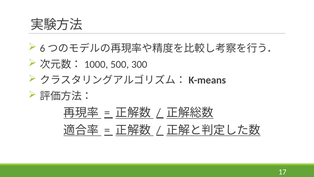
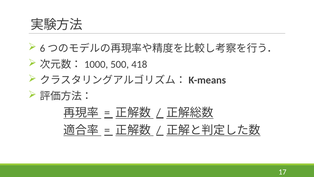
300: 300 -> 418 (139, 64)
